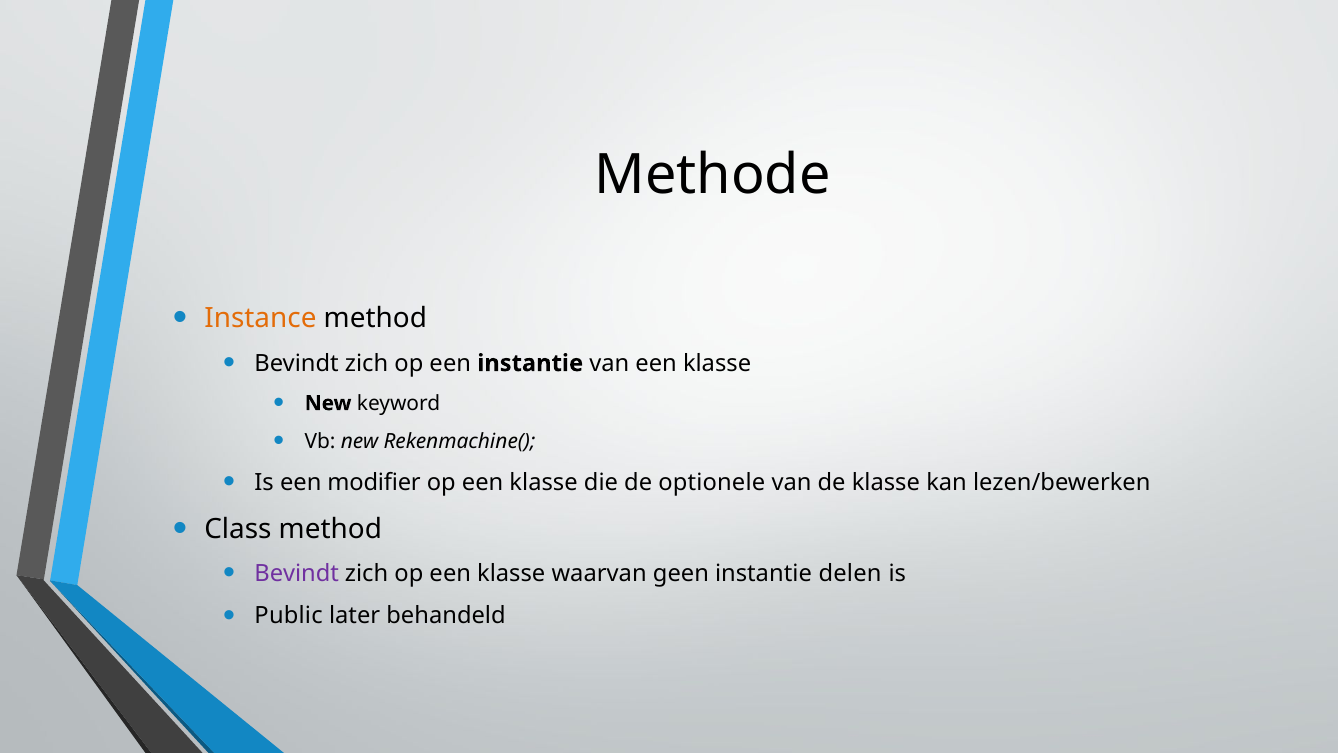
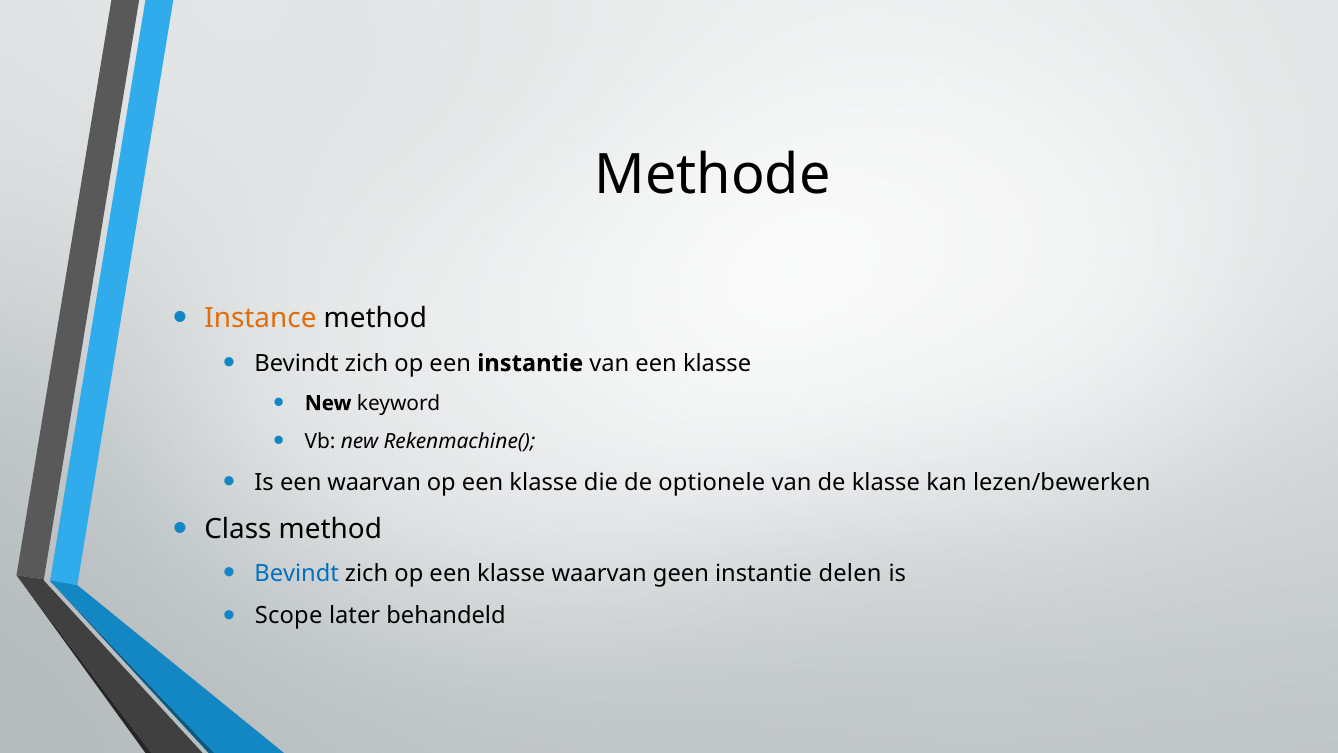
een modifier: modifier -> waarvan (374, 482)
Bevindt colour: purple -> blue (297, 573)
Public: Public -> Scope (289, 616)
